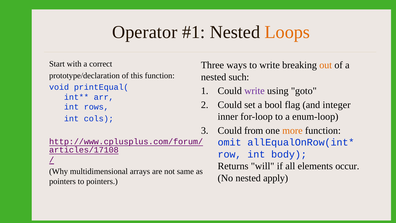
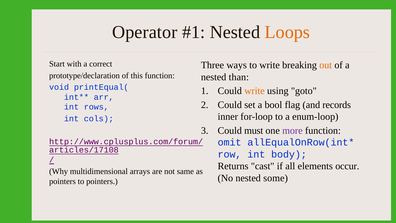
such: such -> than (239, 77)
write colour: purple -> orange (254, 91)
integer: integer -> records (337, 105)
from: from -> must (254, 130)
more colour: orange -> purple (292, 130)
will: will -> cast (263, 166)
apply: apply -> some (276, 178)
